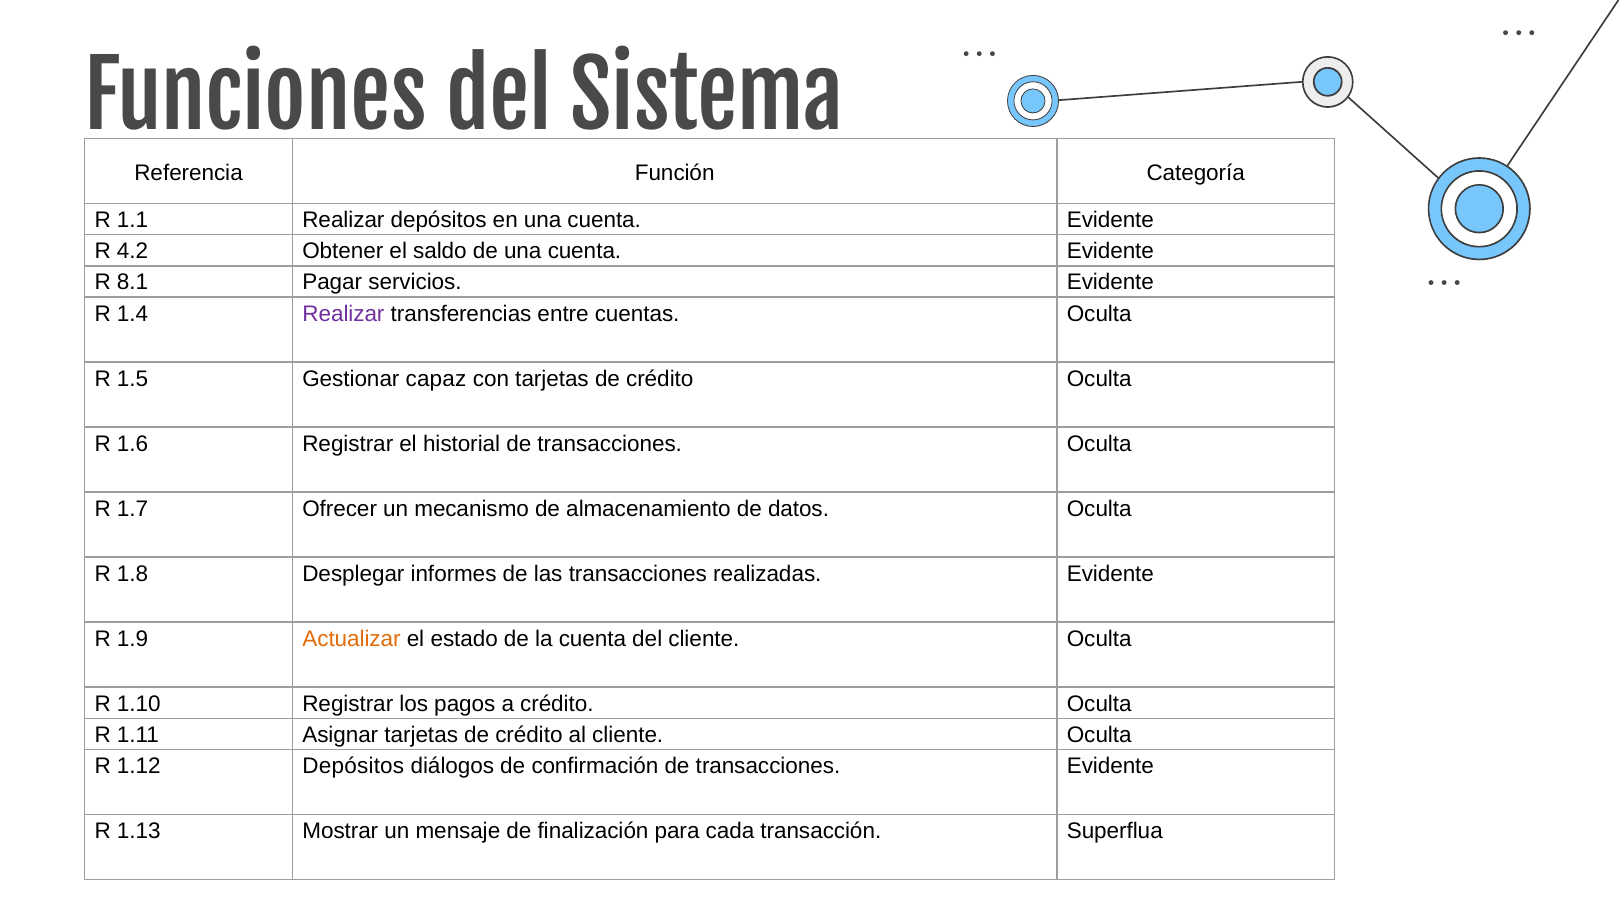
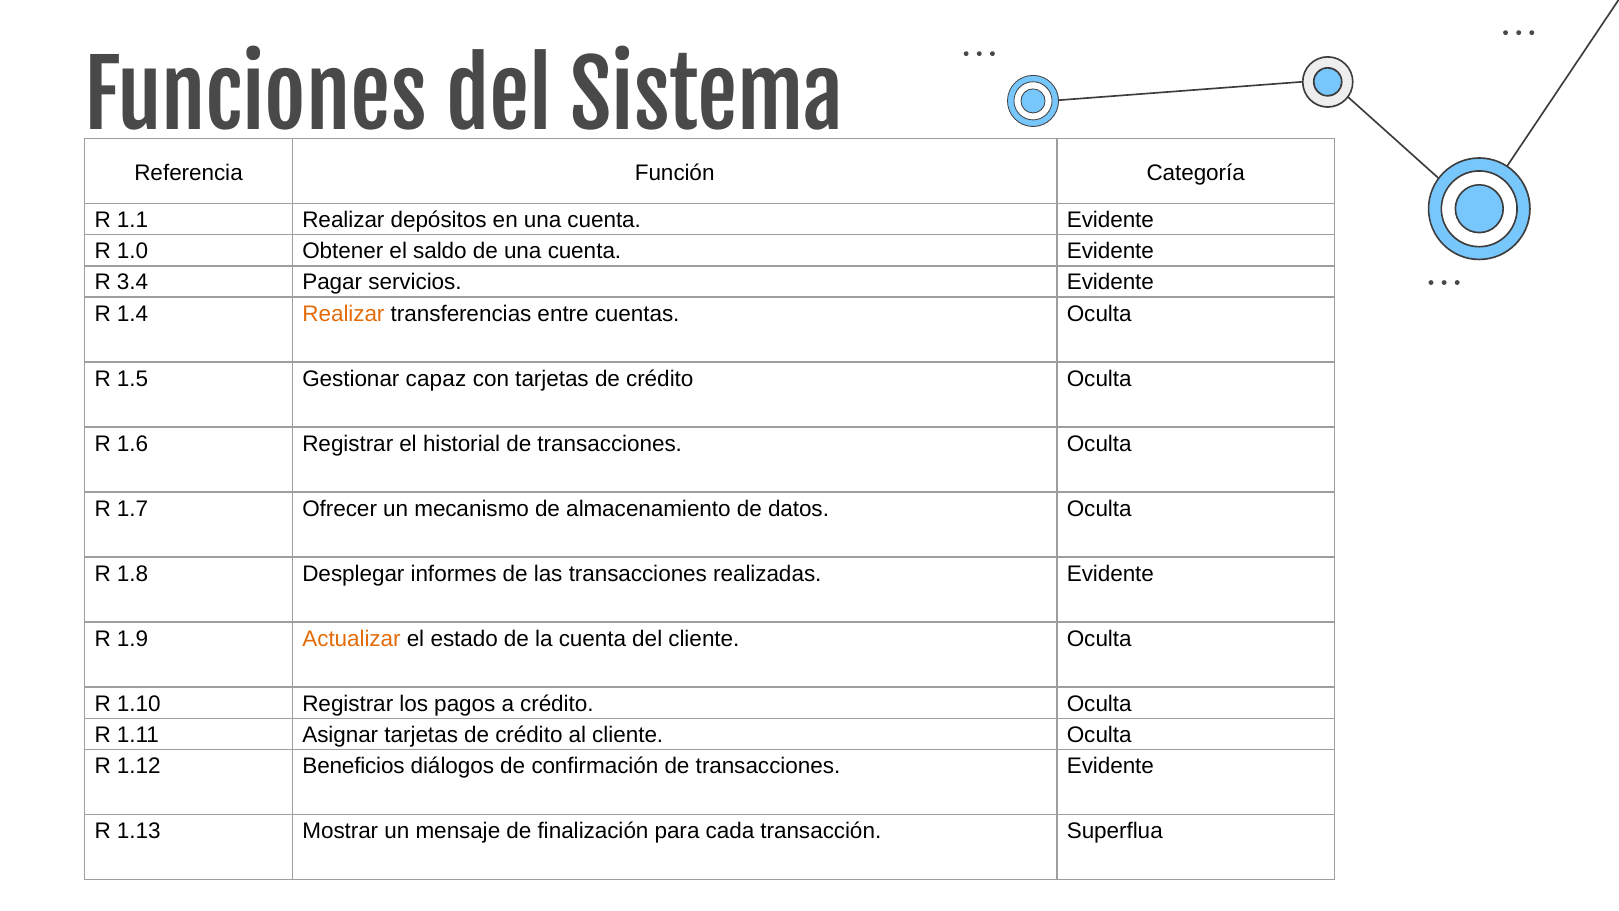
4.2: 4.2 -> 1.0 (133, 251)
8.1: 8.1 -> 3.4 (133, 282)
Realizar colour: purple -> orange (343, 314)
1.12 Depósitos: Depósitos -> Beneficios (354, 766)
